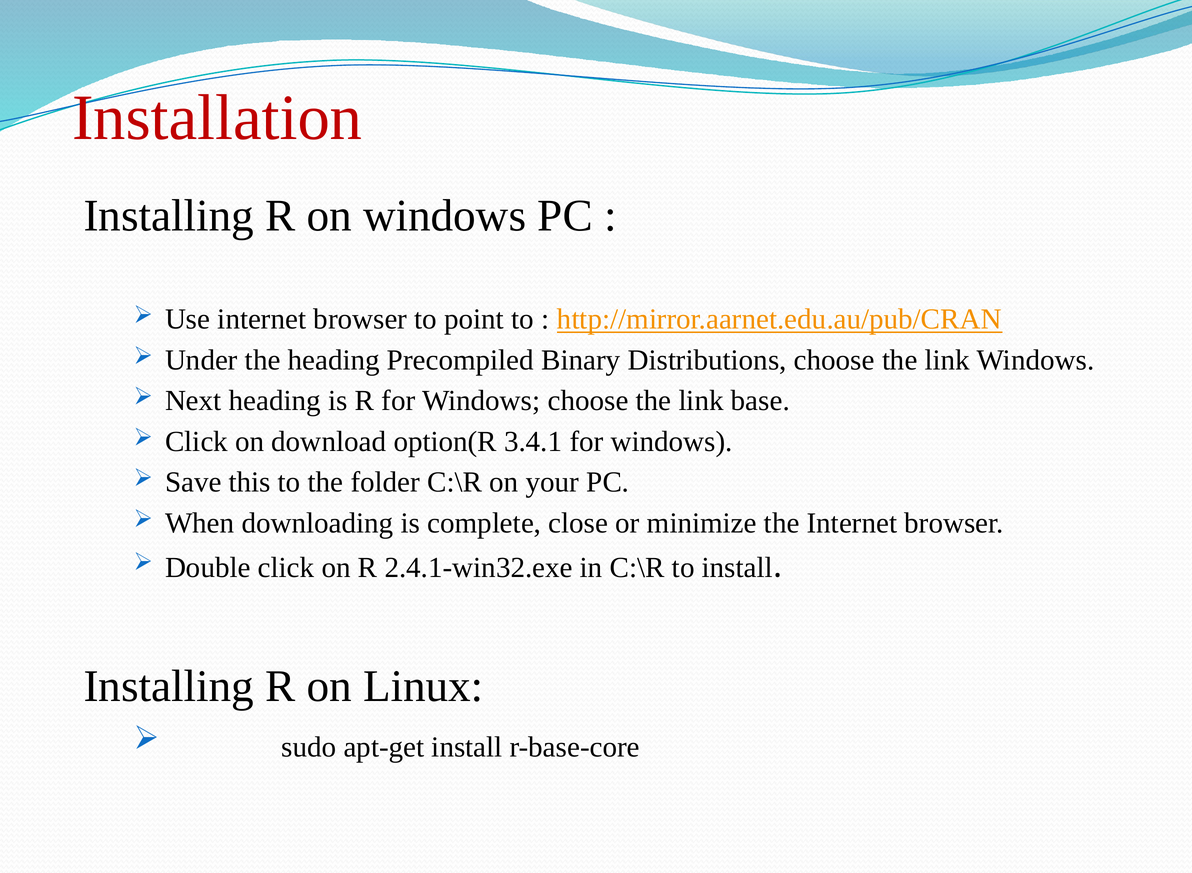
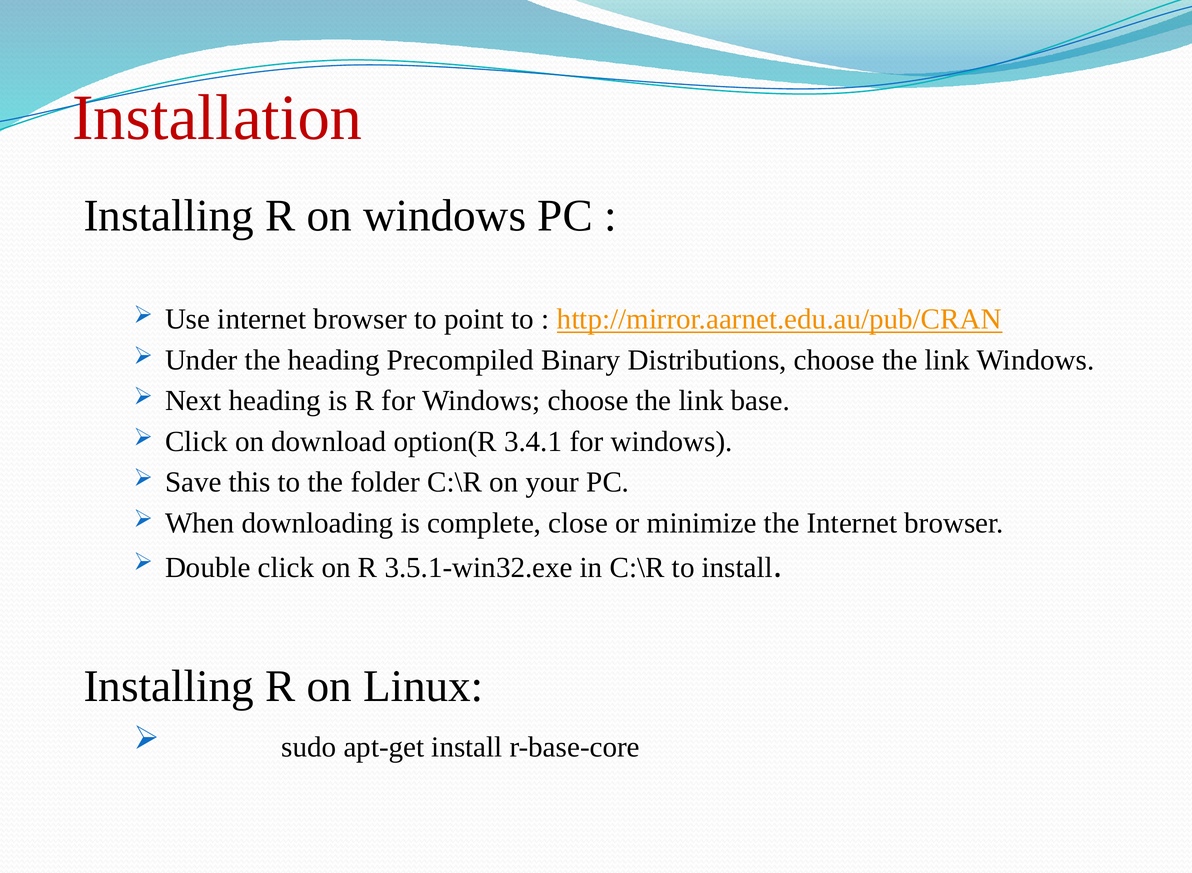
2.4.1-win32.exe: 2.4.1-win32.exe -> 3.5.1-win32.exe (479, 568)
